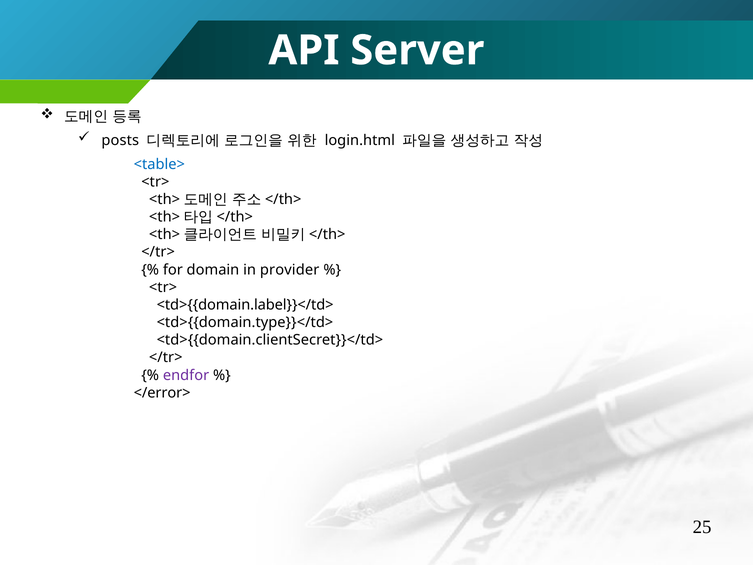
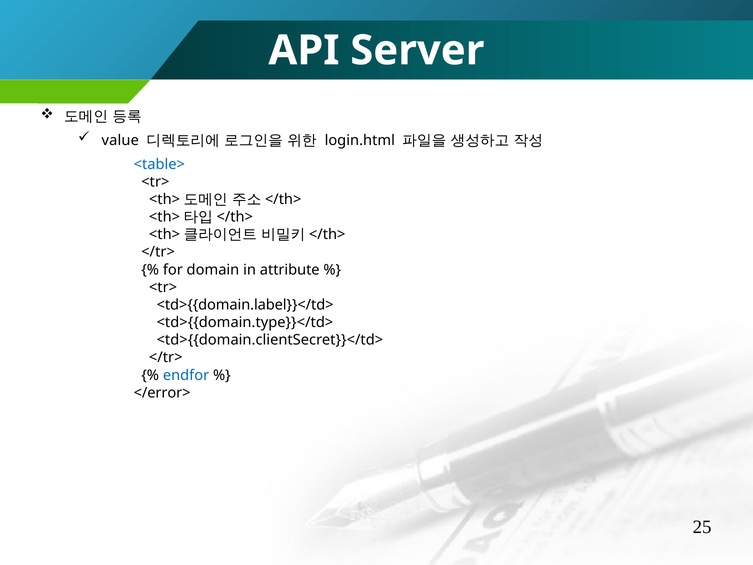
posts: posts -> value (120, 140)
provider: provider -> attribute (290, 270)
endfor colour: purple -> blue (186, 375)
